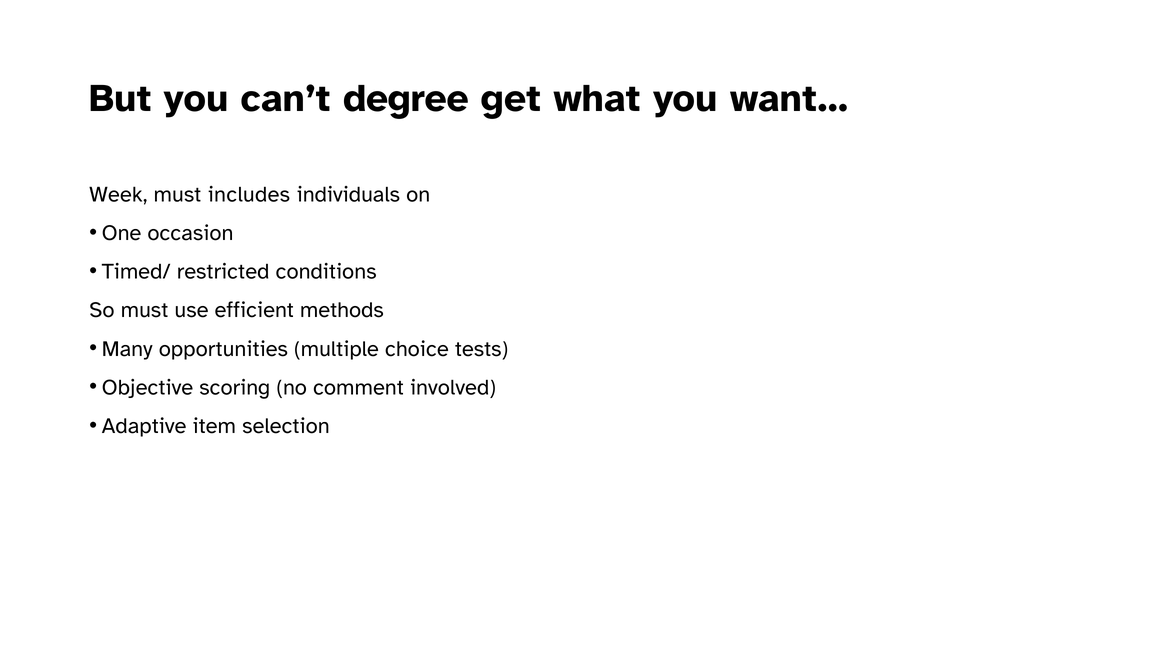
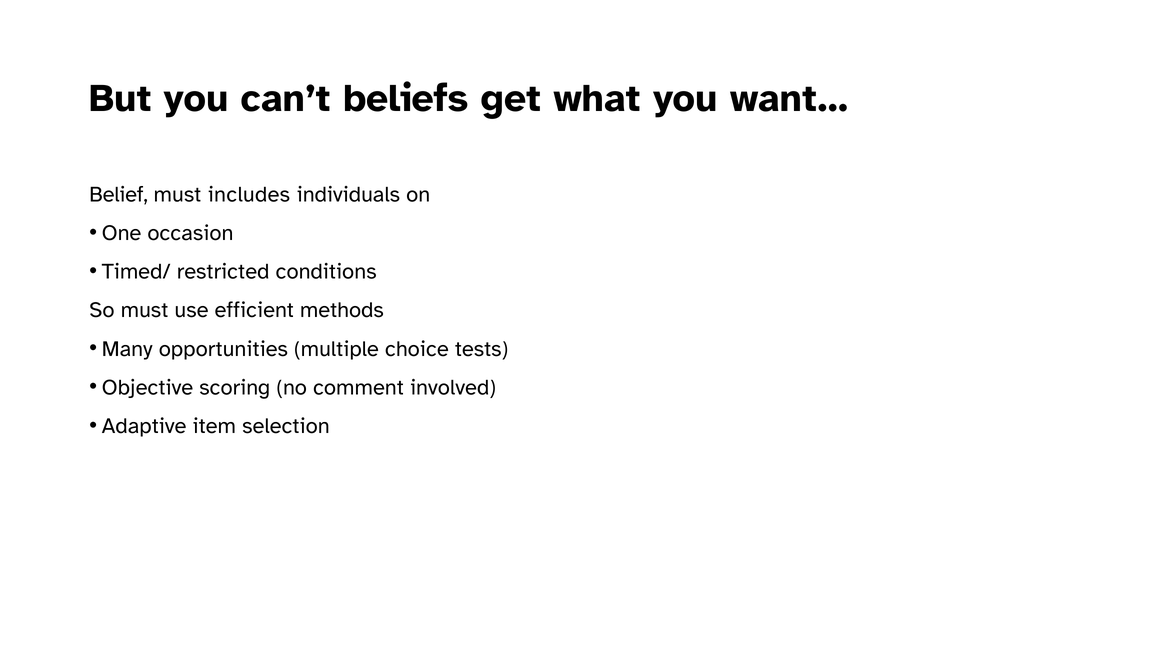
degree: degree -> beliefs (406, 99)
Week: Week -> Belief (119, 195)
